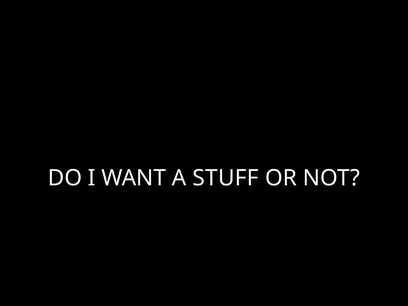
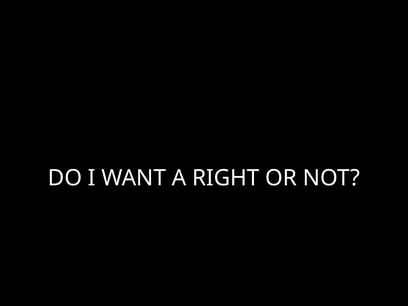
STUFF: STUFF -> RIGHT (226, 178)
